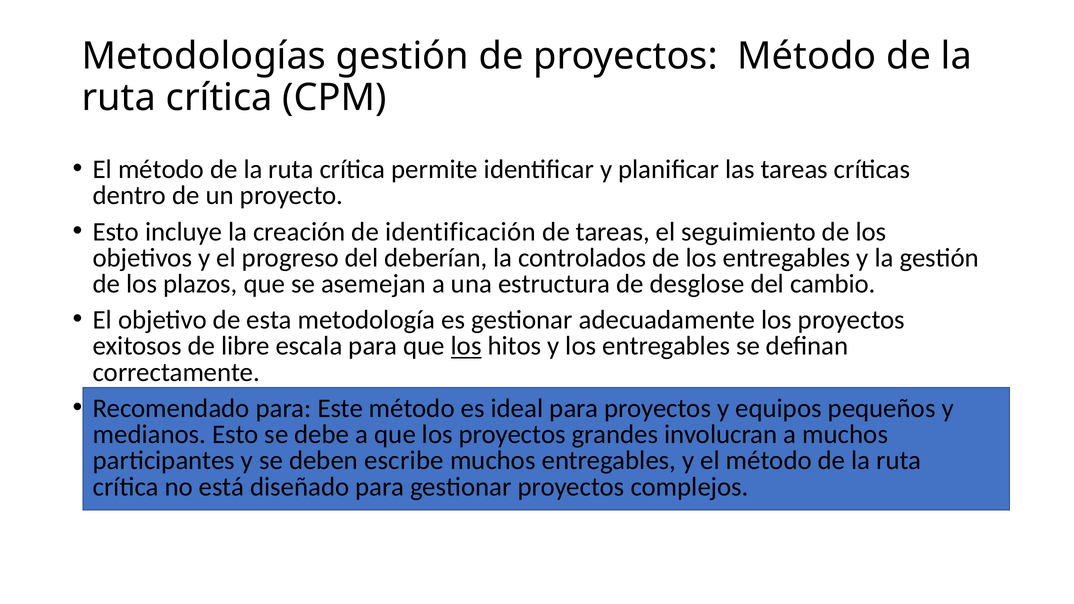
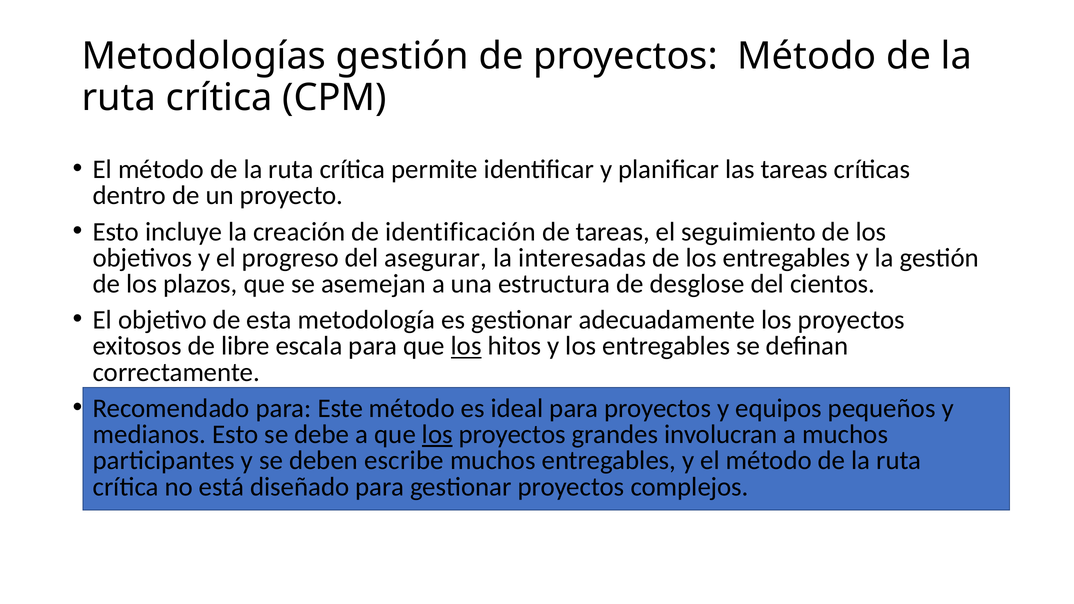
deberían: deberían -> asegurar (436, 258)
controlados: controlados -> interesadas (582, 258)
cambio: cambio -> cientos (833, 284)
los underline: none -> present (437, 435)
